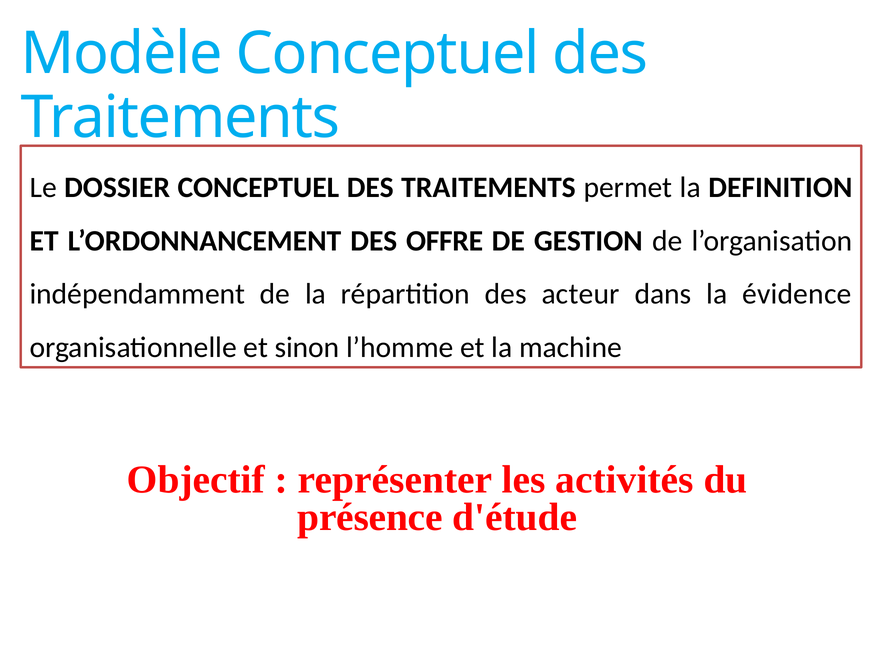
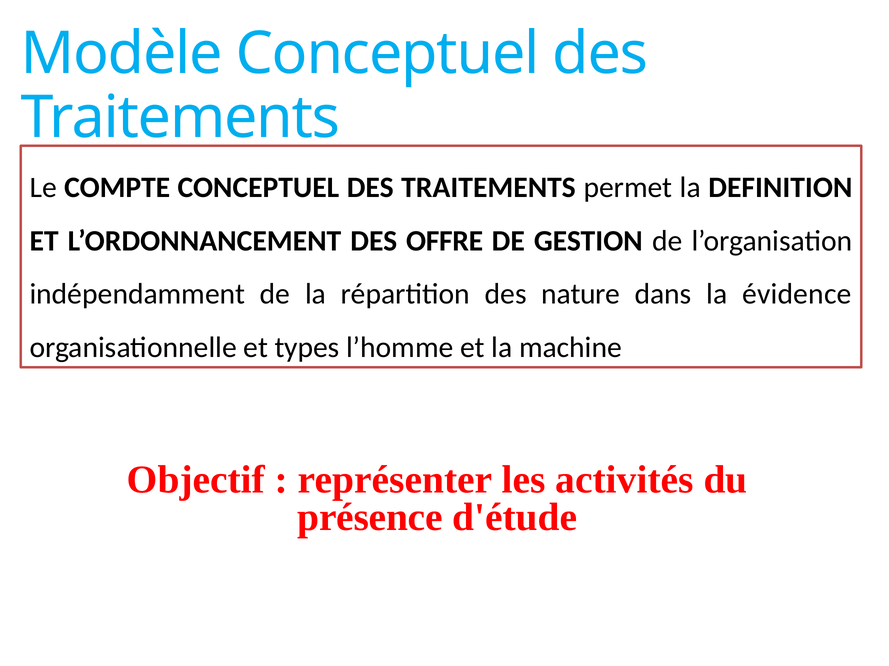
DOSSIER: DOSSIER -> COMPTE (117, 188)
acteur: acteur -> nature (581, 295)
sinon: sinon -> types (307, 348)
